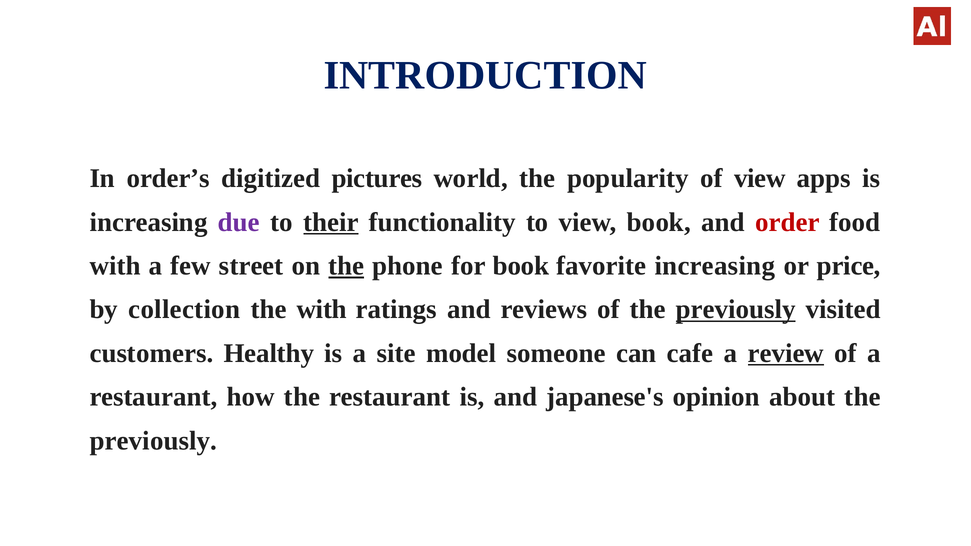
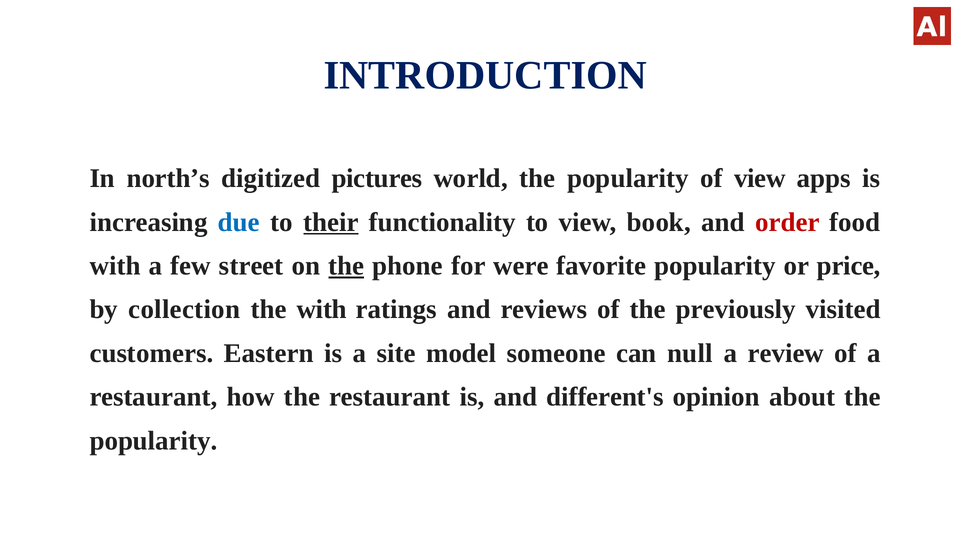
order’s: order’s -> north’s (168, 179)
due colour: purple -> blue (239, 222)
for book: book -> were (521, 266)
favorite increasing: increasing -> popularity (715, 266)
previously underline: present -> none (736, 310)
Healthy: Healthy -> Eastern (269, 353)
cafe: cafe -> null (690, 353)
review underline: present -> none (786, 353)
japanese's: japanese's -> different's (605, 397)
previously: previously -> popularity (153, 441)
